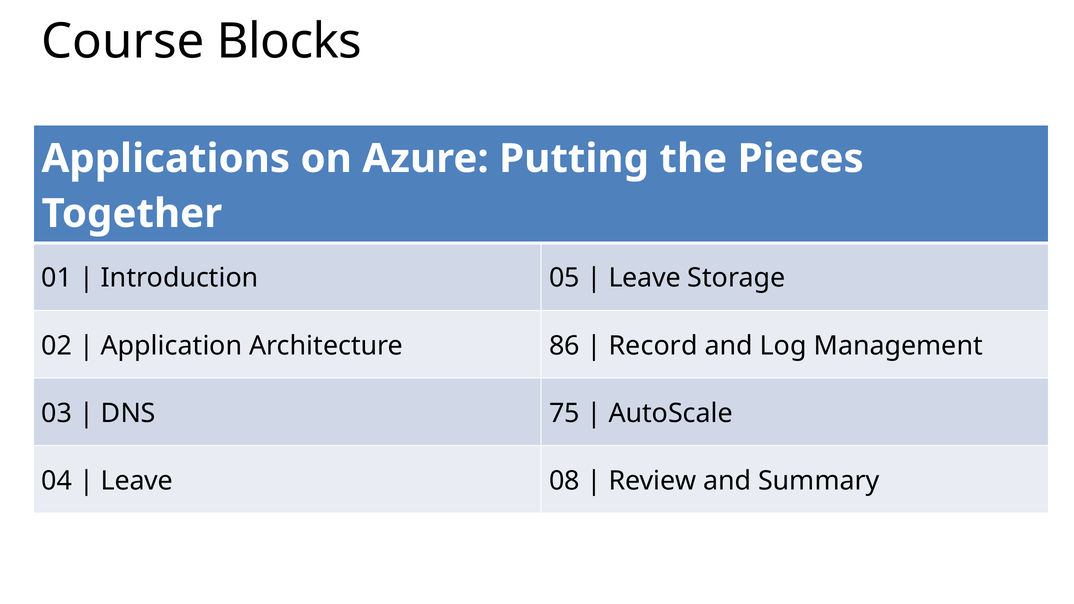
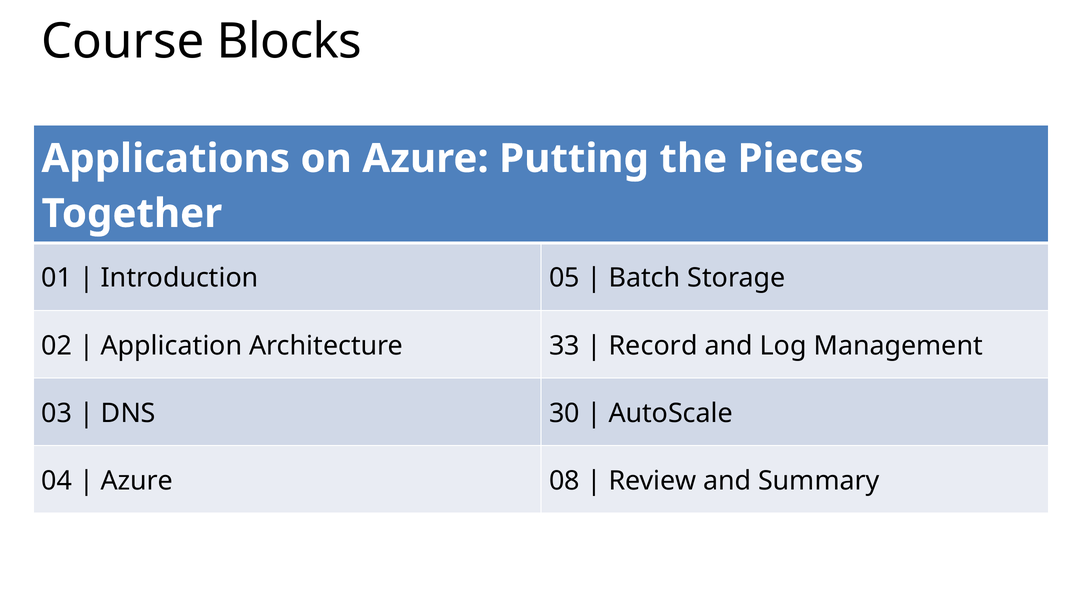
Leave: Leave -> Batch (645, 278)
86: 86 -> 33 (564, 346)
75: 75 -> 30 (564, 413)
Leave: Leave -> Azure (137, 481)
